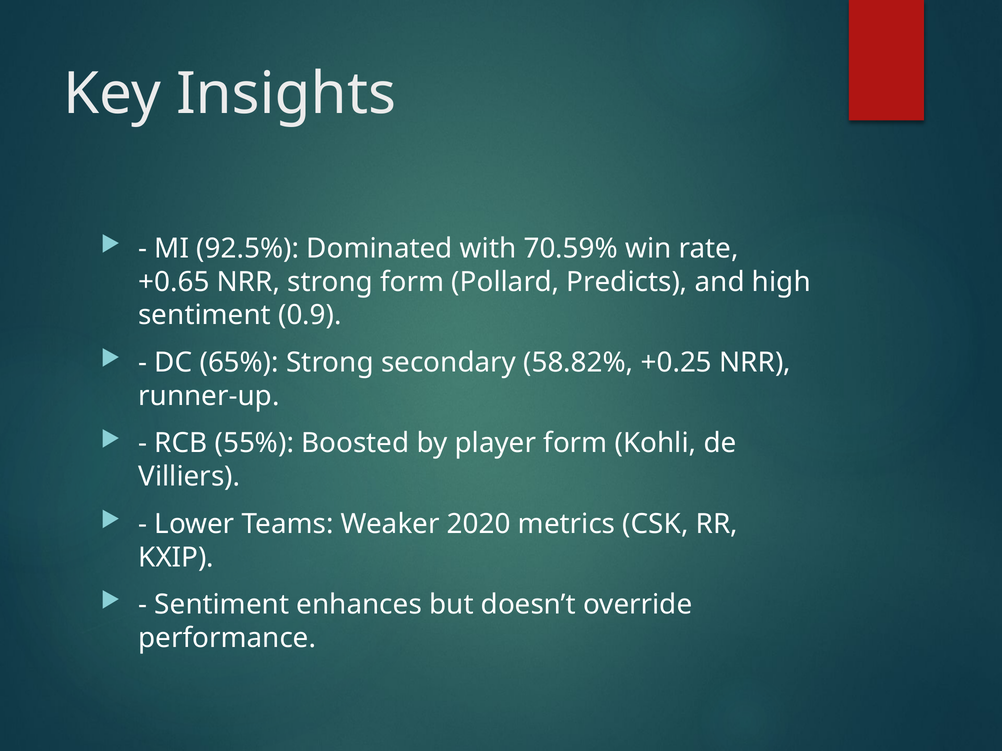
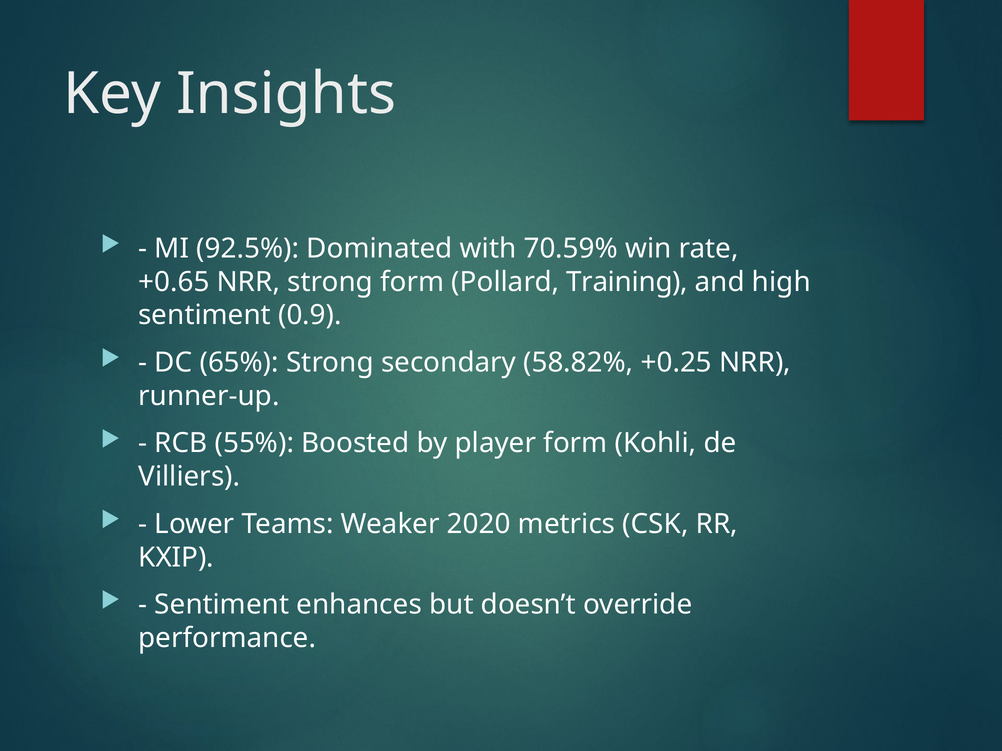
Predicts: Predicts -> Training (627, 282)
